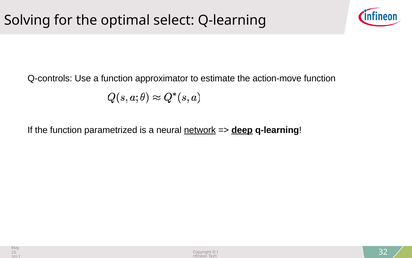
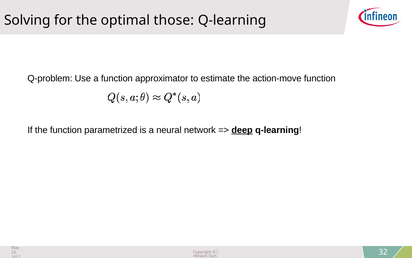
select: select -> those (174, 20)
Q-controls: Q-controls -> Q-problem (50, 78)
network underline: present -> none (200, 130)
